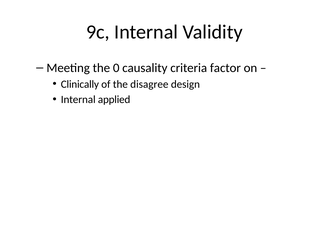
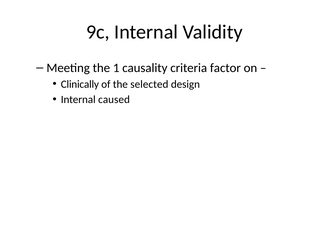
0: 0 -> 1 (116, 68)
disagree: disagree -> selected (149, 84)
applied: applied -> caused (114, 99)
